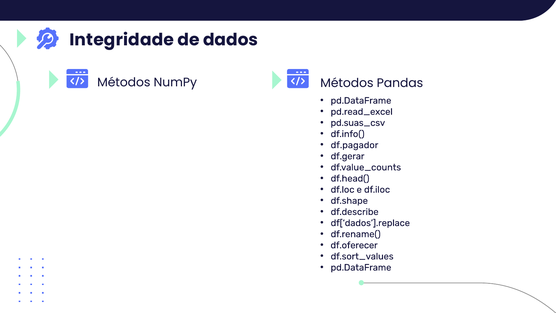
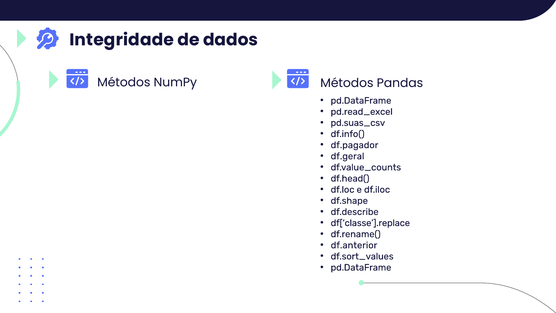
df.gerar: df.gerar -> df.geral (347, 156)
df[‘dados’].replace: df[‘dados’].replace -> df[‘classe’].replace (370, 223)
df.oferecer: df.oferecer -> df.anterior (354, 245)
